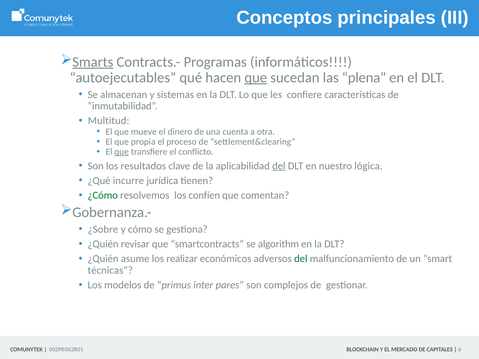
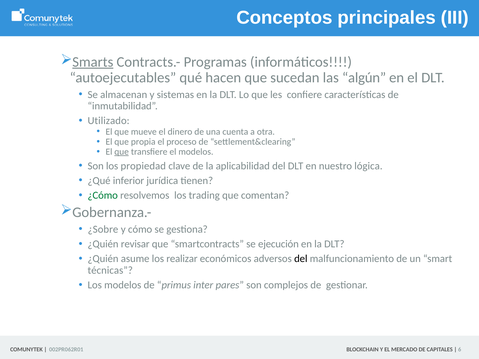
que underline: present -> none (256, 78)
plena: plena -> algún (364, 78)
Multitud: Multitud -> Utilizado (109, 121)
el conflicto: conflicto -> modelos (196, 152)
resultados: resultados -> propiedad (143, 166)
del underline: present -> none (279, 166)
incurre: incurre -> inferior (129, 181)
confíen: confíen -> trading (204, 196)
algorithm: algorithm -> ejecución (278, 244)
del colour: green -> black (301, 259)
